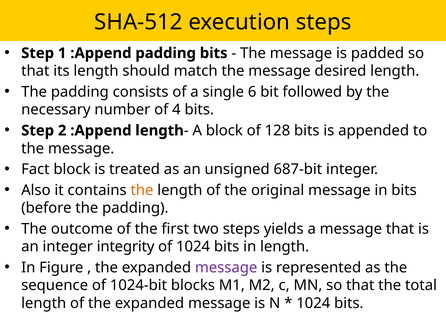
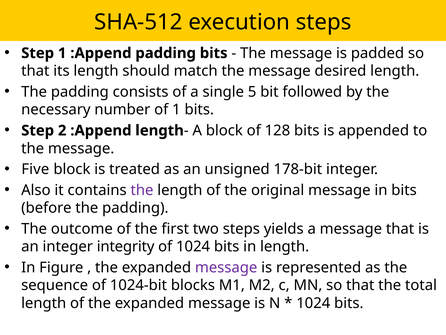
6: 6 -> 5 (252, 92)
of 4: 4 -> 1 (176, 110)
Fact: Fact -> Five (35, 169)
687-bit: 687-bit -> 178-bit (298, 169)
the colour: orange -> purple (142, 190)
